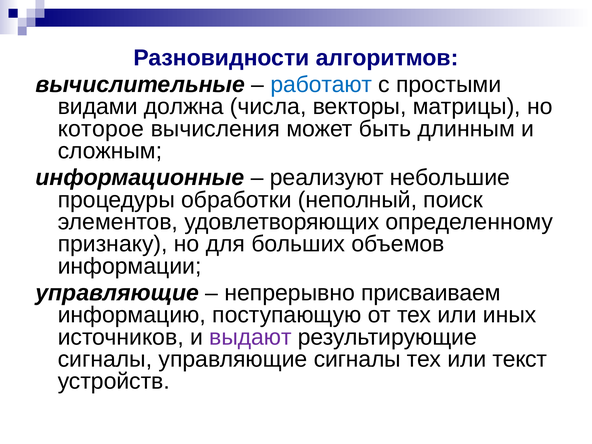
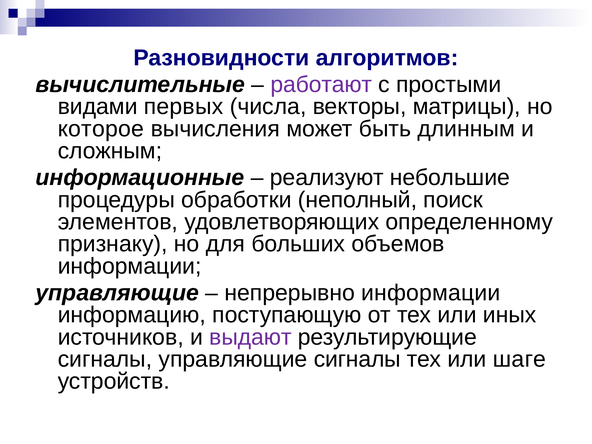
работают colour: blue -> purple (321, 85)
должна: должна -> первых (184, 107)
непрерывно присваиваем: присваиваем -> информации (431, 293)
текст: текст -> шаге (520, 359)
